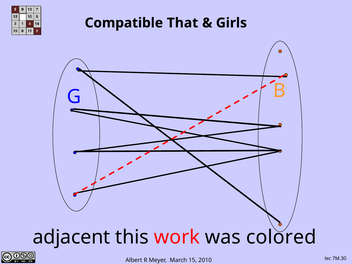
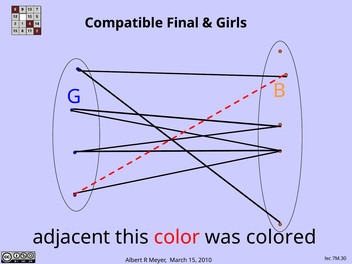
That: That -> Final (183, 23)
work: work -> color (177, 237)
